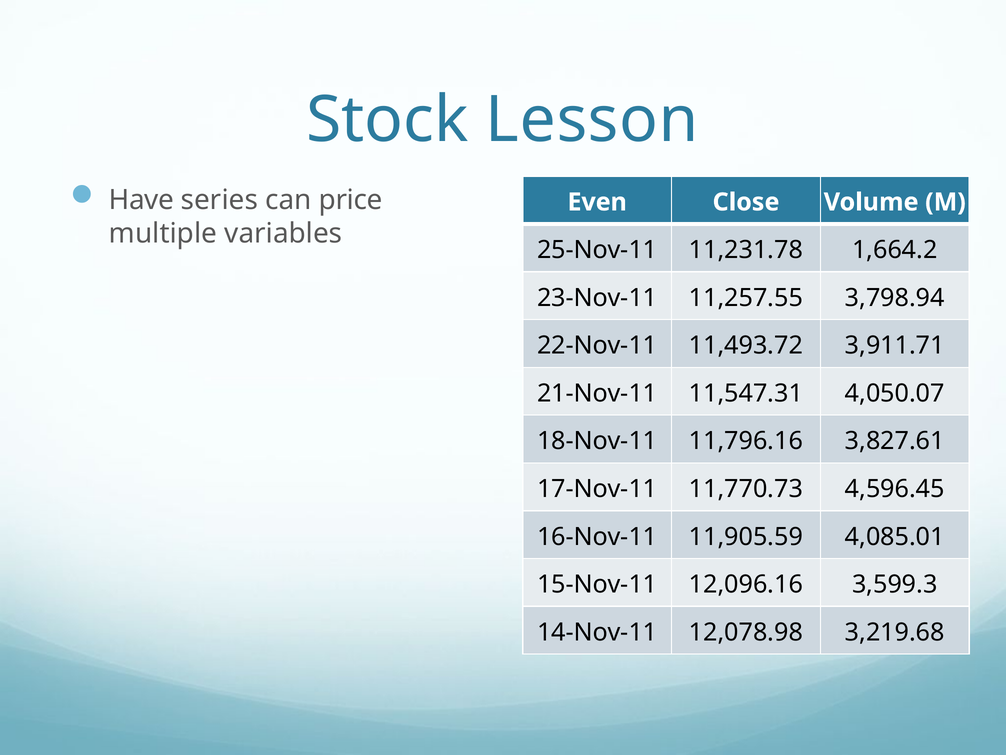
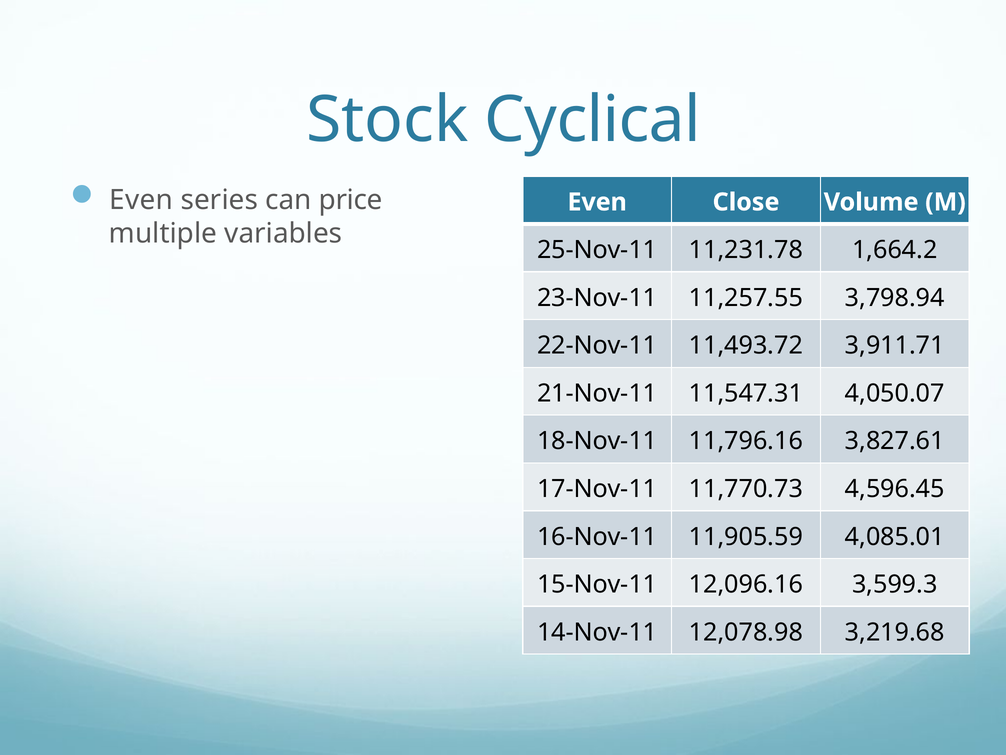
Lesson: Lesson -> Cyclical (593, 120)
Have: Have -> Even (141, 200)
